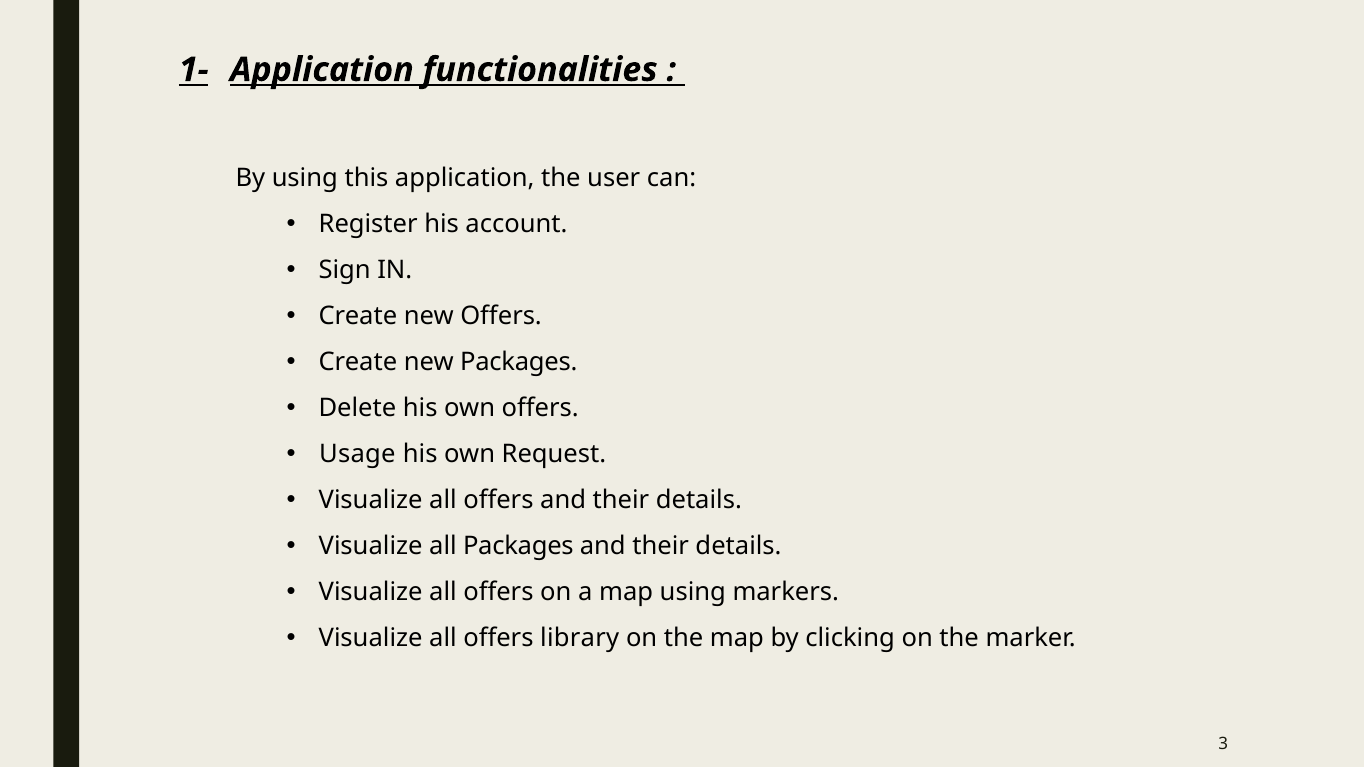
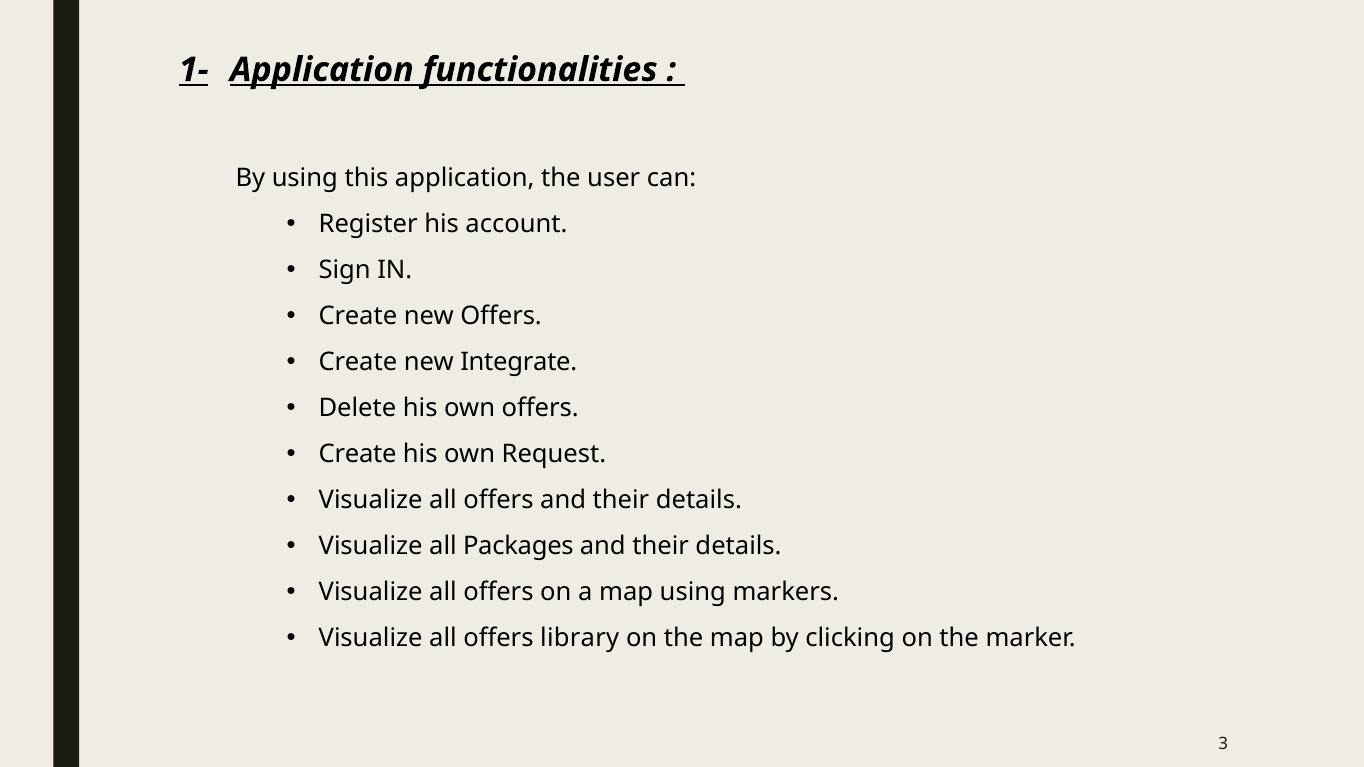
new Packages: Packages -> Integrate (519, 362)
Usage: Usage -> Create (358, 454)
